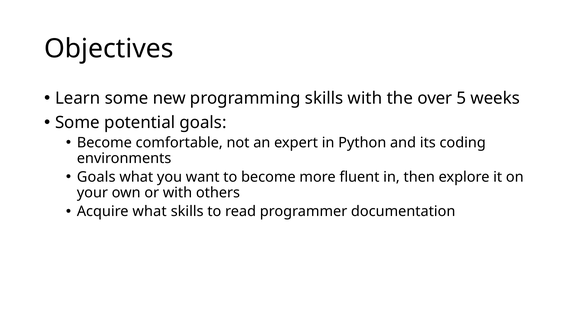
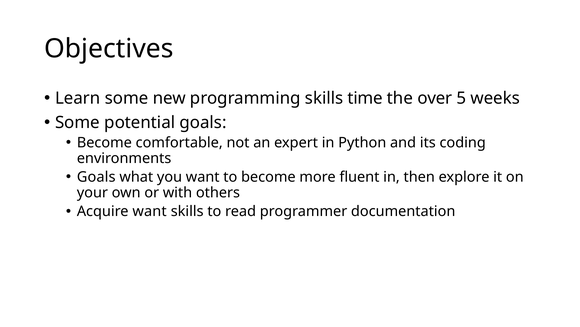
skills with: with -> time (365, 98)
Acquire what: what -> want (150, 211)
